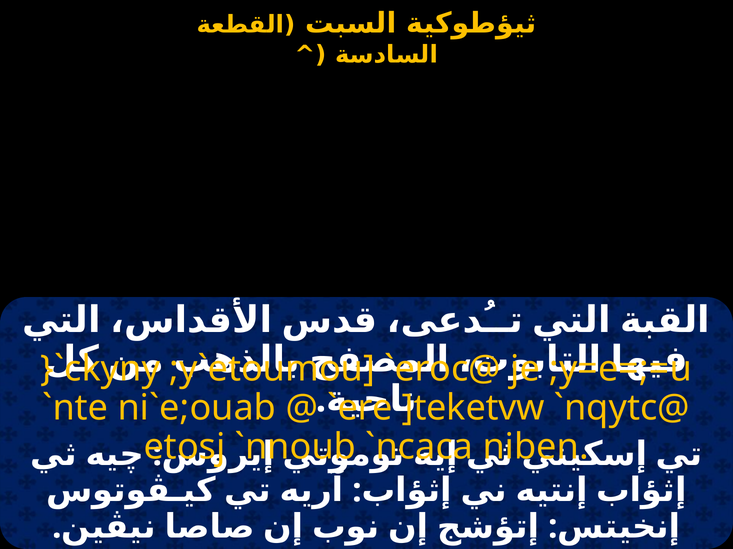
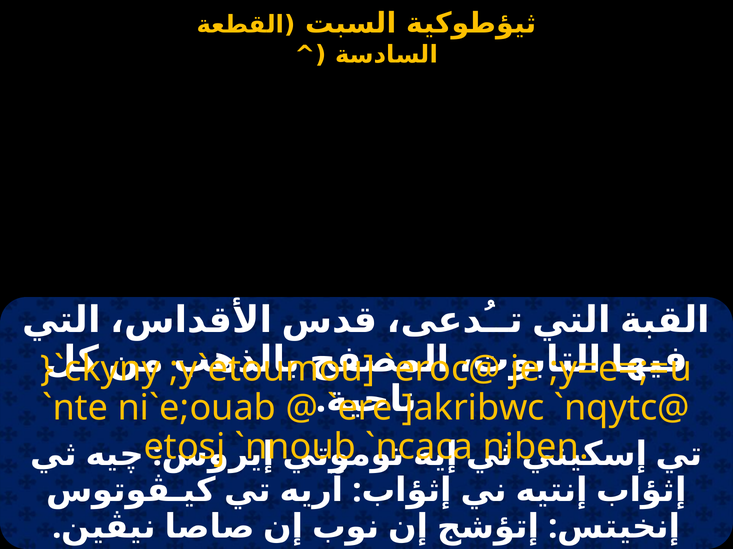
]teketvw: ]teketvw -> ]akribwc (473, 409)
